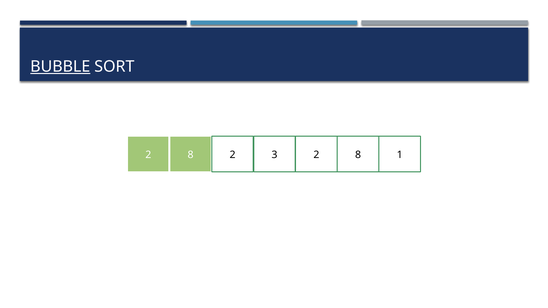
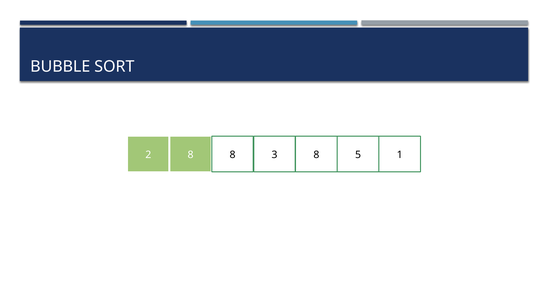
BUBBLE underline: present -> none (60, 67)
8 2: 2 -> 8 (233, 155)
3 2: 2 -> 8 (316, 155)
2 8: 8 -> 5 (358, 155)
